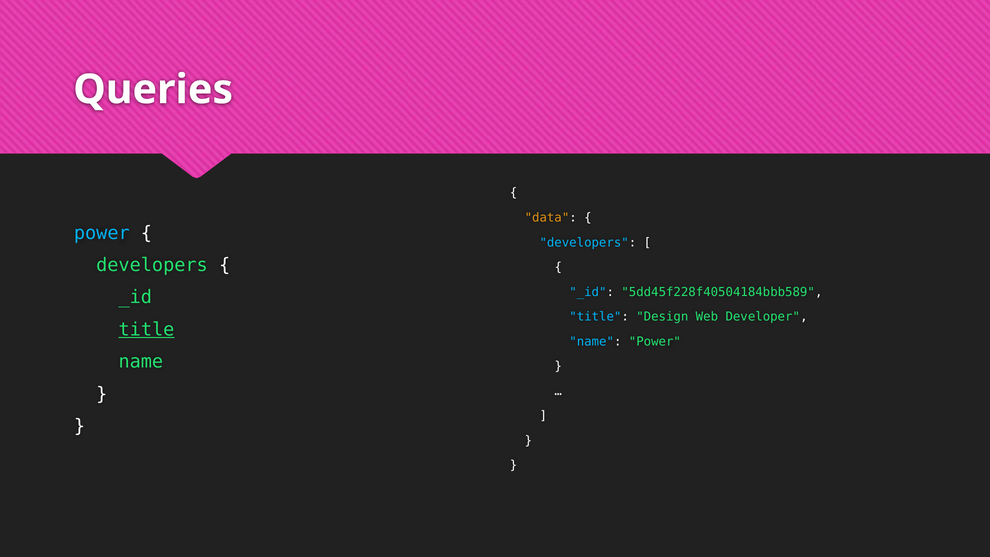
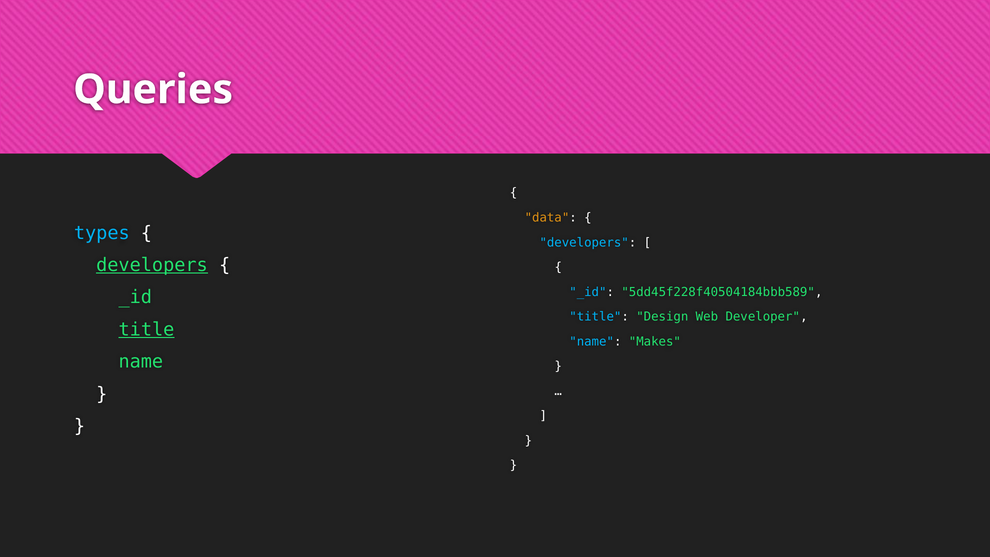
power: power -> types (102, 233)
developers underline: none -> present (152, 265)
name Power: Power -> Makes (655, 341)
